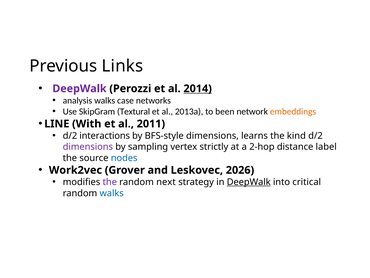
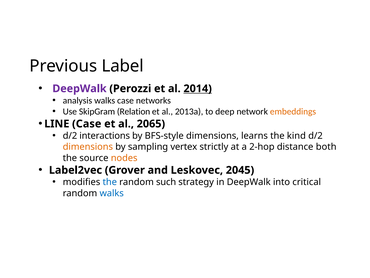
Links: Links -> Label (123, 66)
Textural: Textural -> Relation (134, 111)
been: been -> deep (225, 111)
LINE With: With -> Case (87, 124)
2011: 2011 -> 2065 (151, 124)
dimensions colour: purple -> orange (88, 147)
label: label -> both (326, 147)
nodes colour: blue -> orange (124, 158)
Work2vec: Work2vec -> Label2vec (75, 170)
2026: 2026 -> 2045 (240, 170)
the colour: purple -> blue (110, 182)
next: next -> such (166, 182)
DeepWalk underline: present -> none (249, 182)
